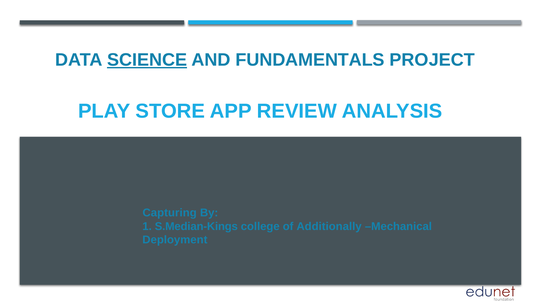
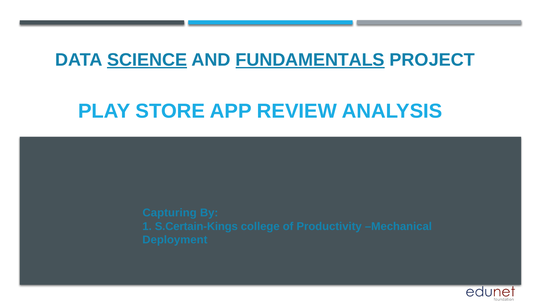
FUNDAMENTALS underline: none -> present (310, 60)
S.Median-Kings: S.Median-Kings -> S.Certain-Kings (196, 227)
Additionally: Additionally -> Productivity (329, 227)
